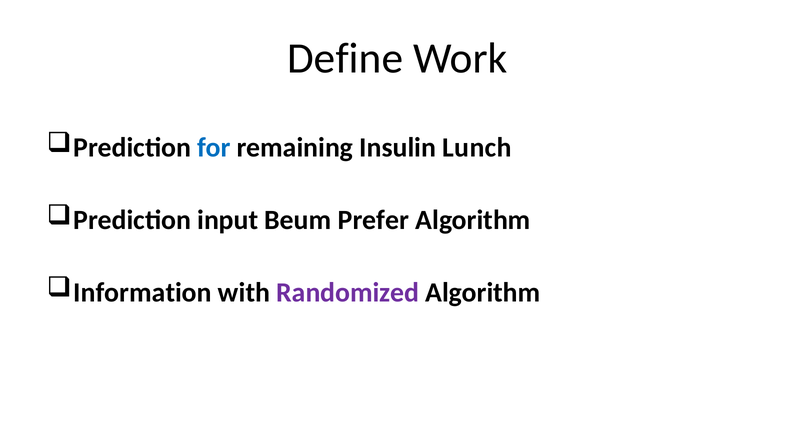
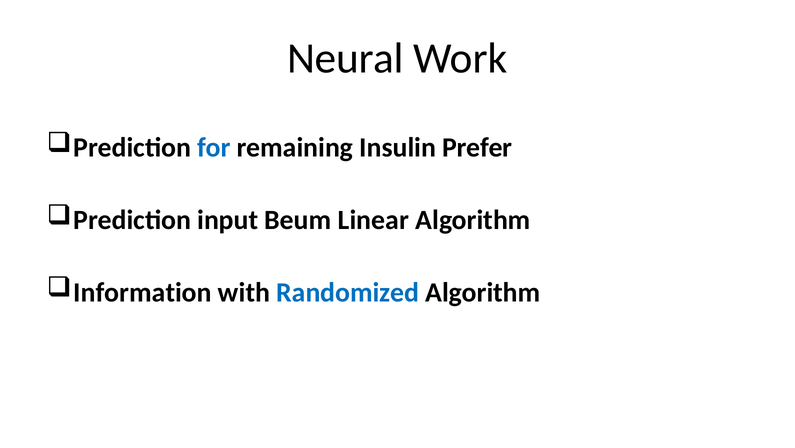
Define: Define -> Neural (345, 58)
Lunch: Lunch -> Prefer (477, 147)
Prefer: Prefer -> Linear (373, 220)
Randomized colour: purple -> blue (348, 292)
